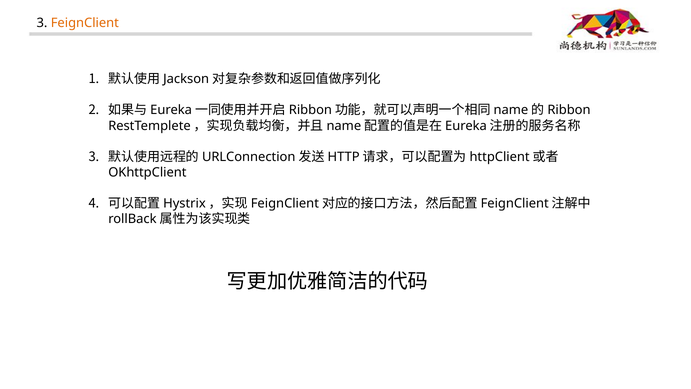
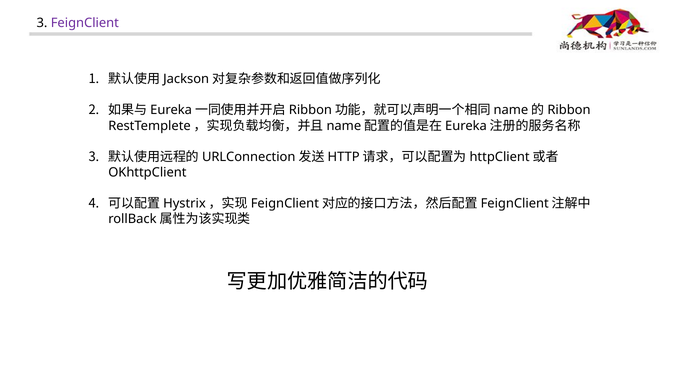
FeignClient colour: orange -> purple (85, 23)
